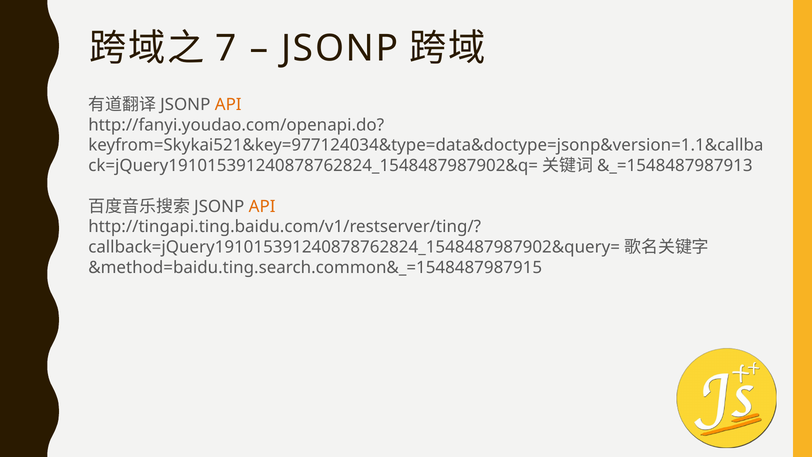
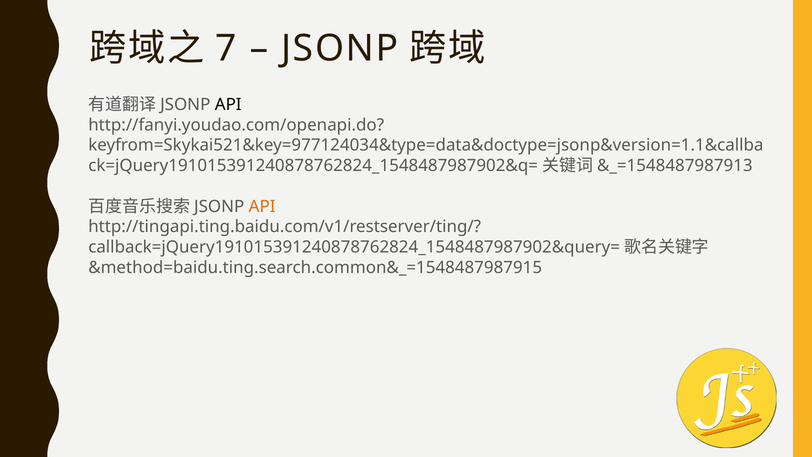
API colour: orange -> black (228, 105)
